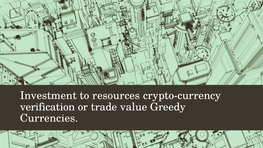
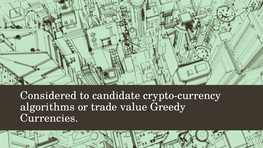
Investment: Investment -> Considered (48, 96)
resources: resources -> candidate (116, 96)
verification: verification -> algorithms (47, 107)
